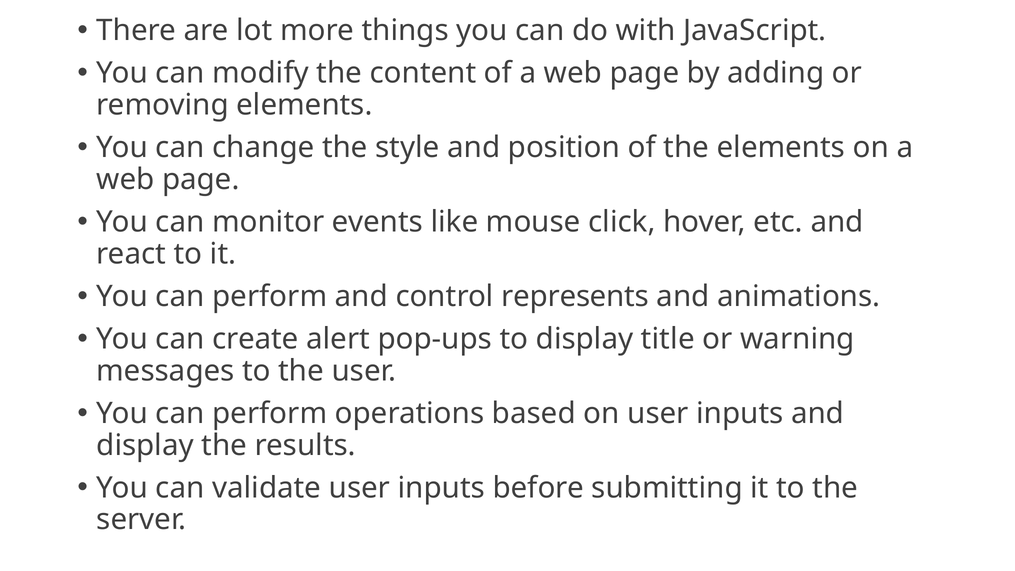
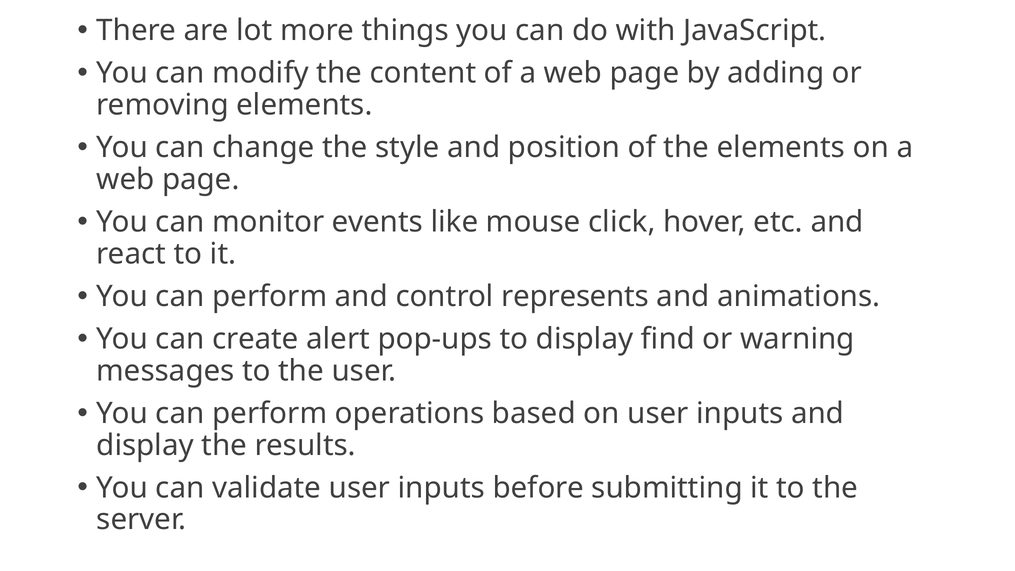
title: title -> find (668, 339)
